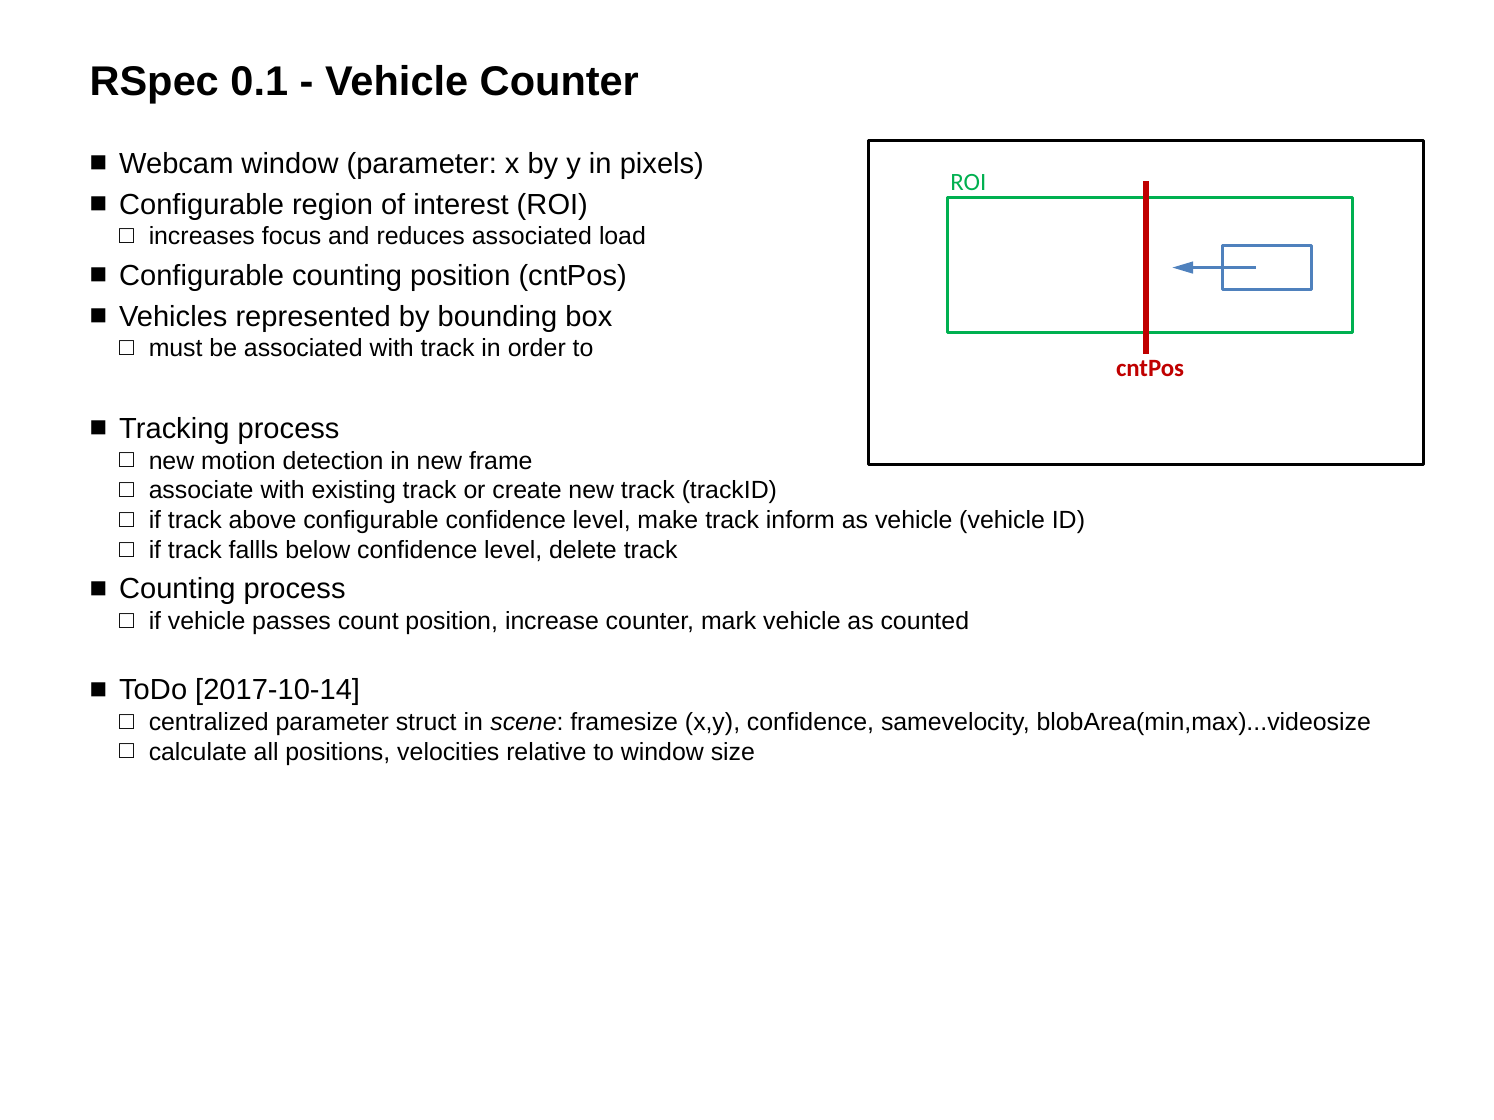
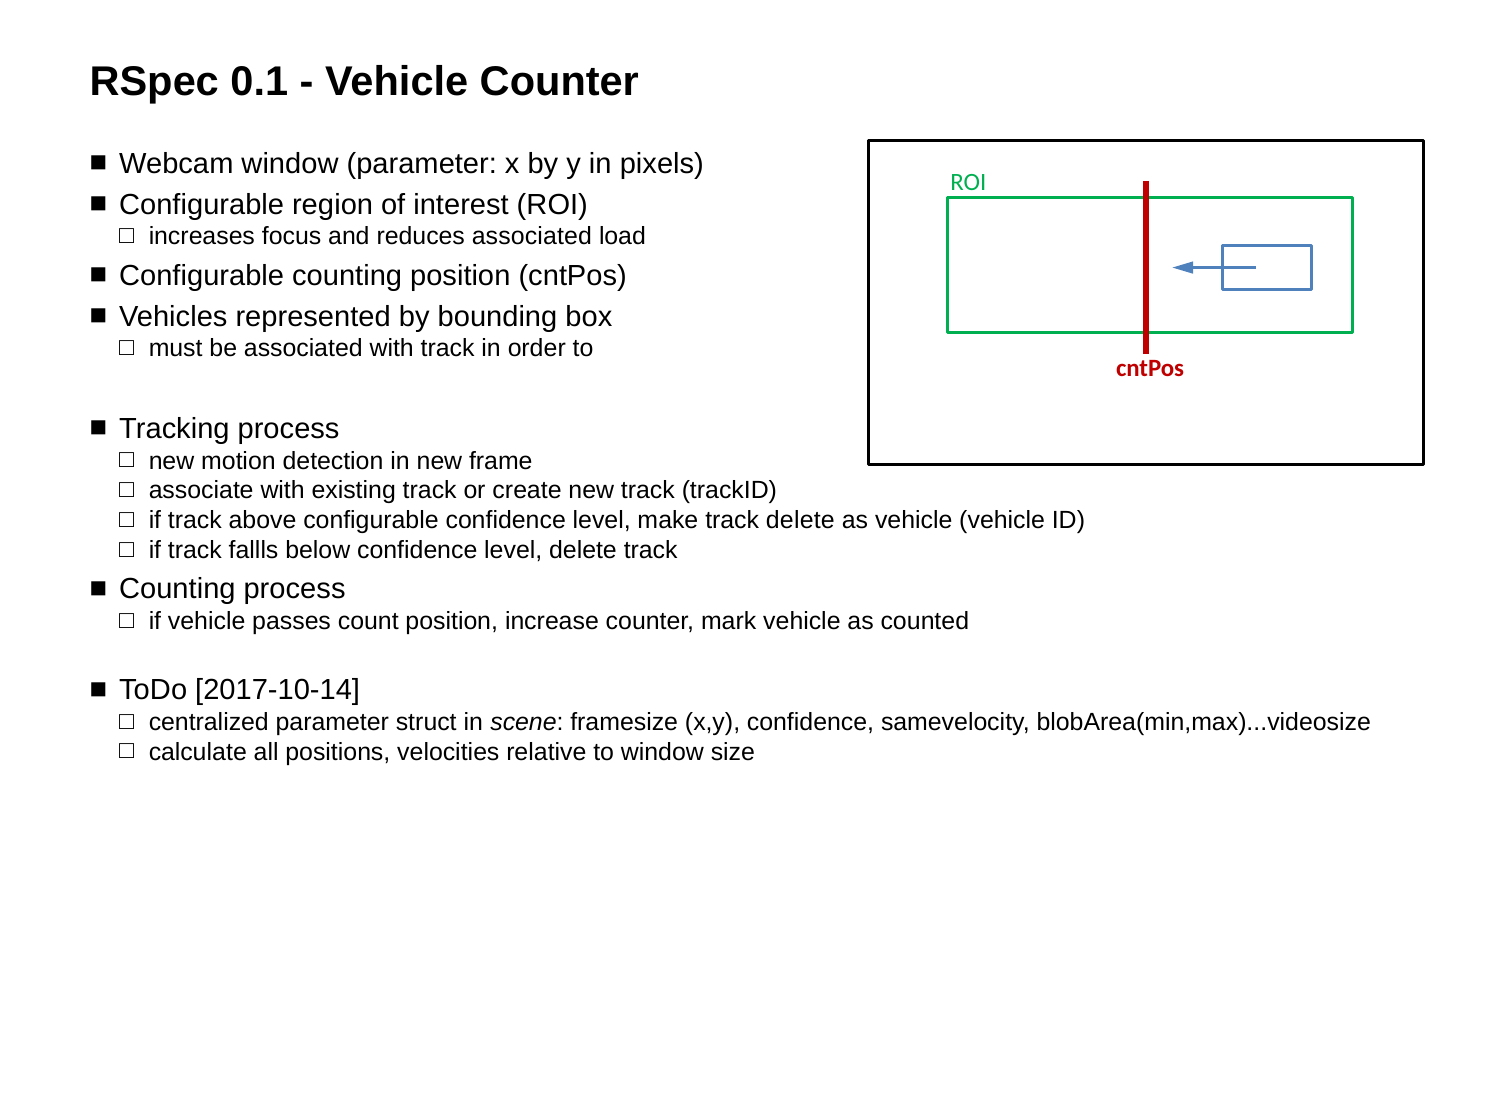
track inform: inform -> delete (800, 521)
